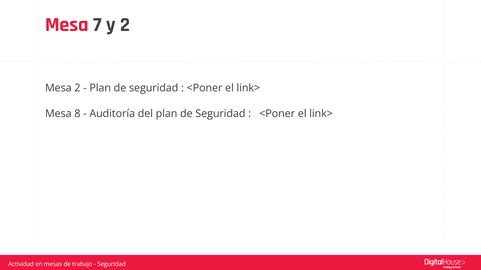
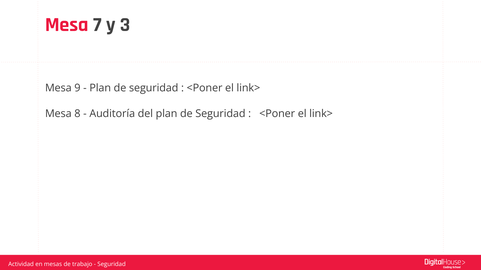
y 2: 2 -> 3 (125, 25)
Mesa 2: 2 -> 9 (77, 88)
